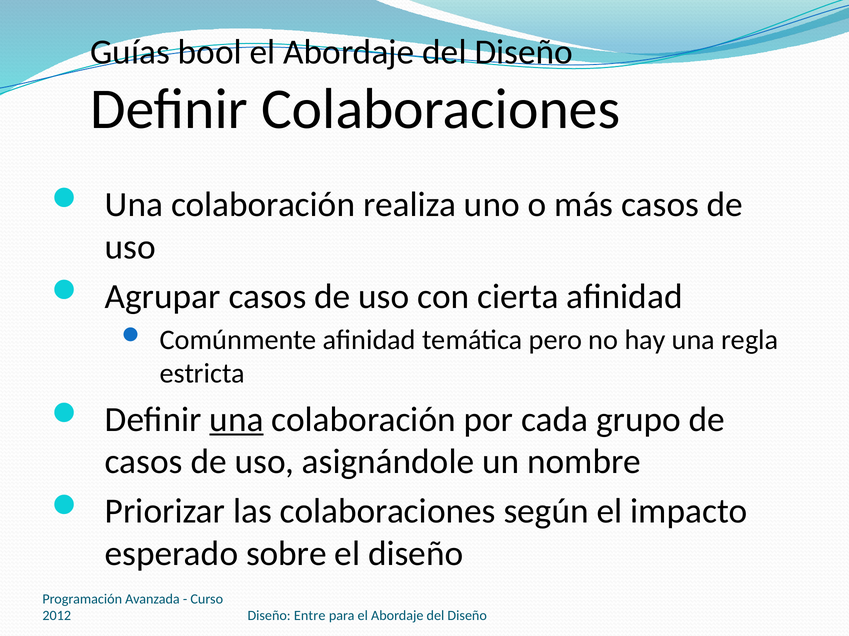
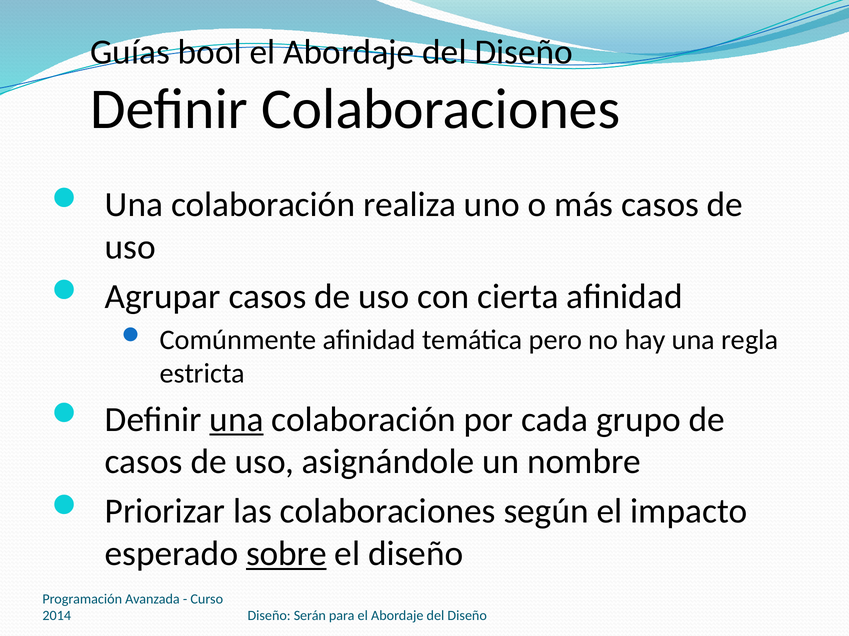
sobre underline: none -> present (286, 554)
Entre: Entre -> Serán (310, 616)
2012: 2012 -> 2014 (57, 617)
